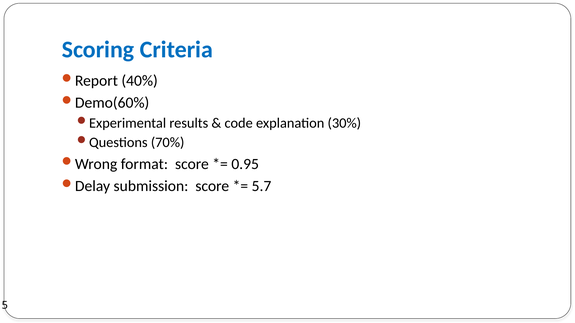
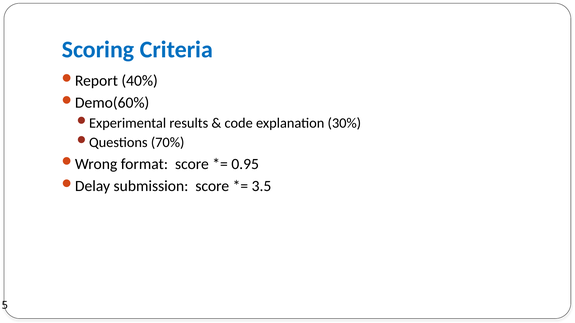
5.7: 5.7 -> 3.5 (262, 186)
